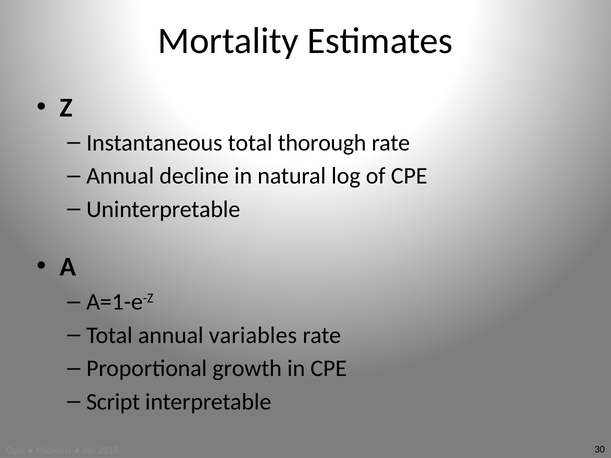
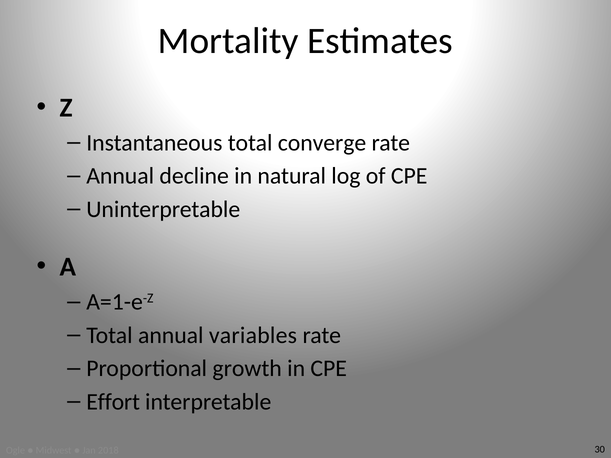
thorough: thorough -> converge (322, 143)
Script: Script -> Effort (113, 402)
